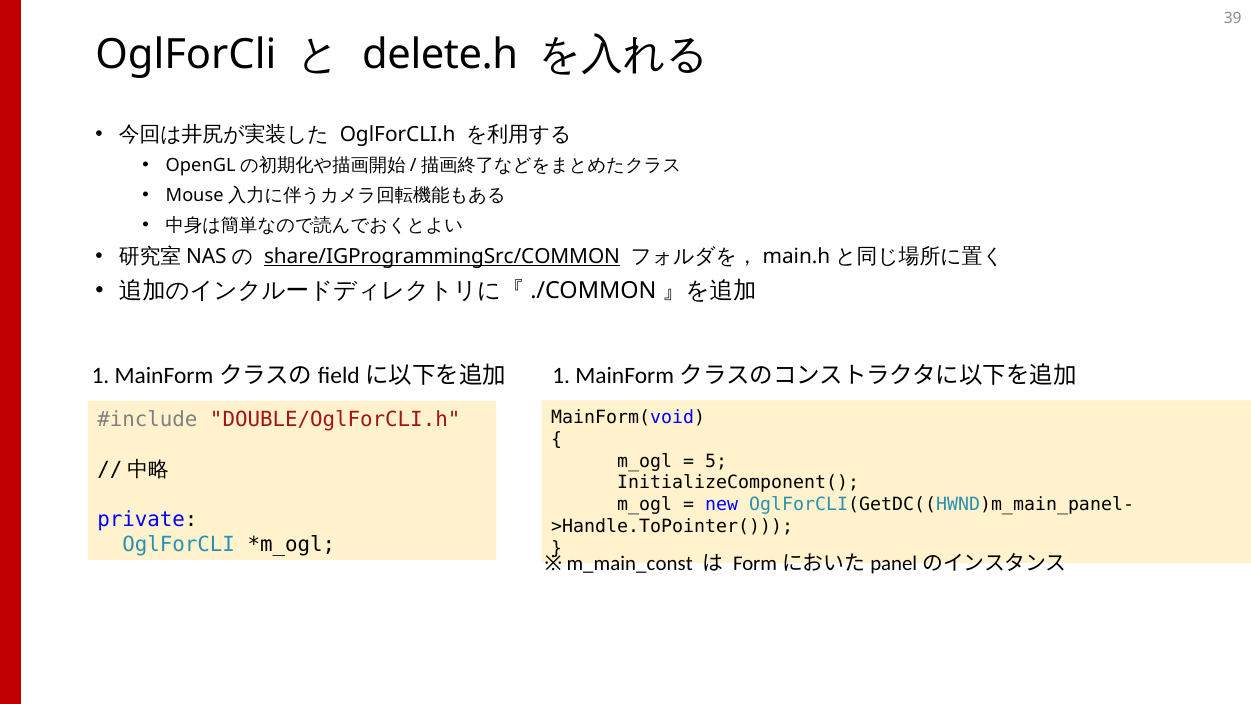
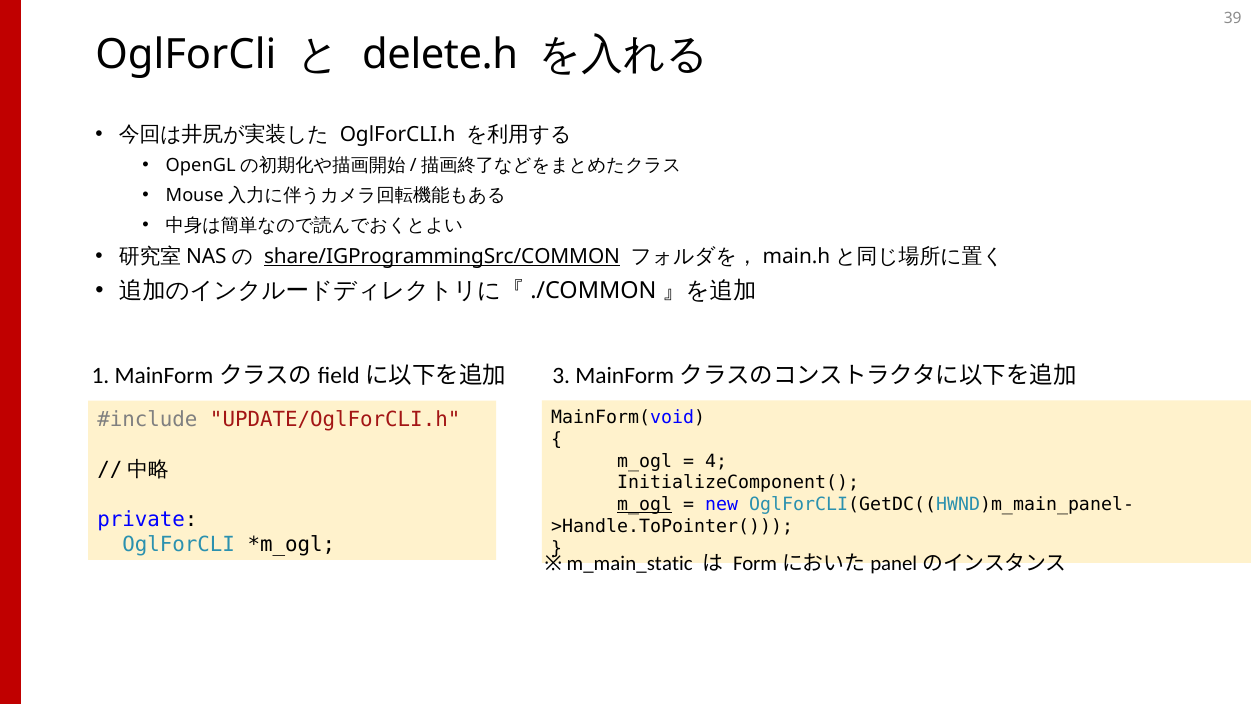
1: 1 -> 3 (561, 375)
DOUBLE/OglForCLI.h: DOUBLE/OglForCLI.h -> UPDATE/OglForCLI.h (335, 419)
5: 5 -> 4 (716, 461)
m_ogl underline: none -> present (645, 505)
m_main_const: m_main_const -> m_main_static (630, 563)
